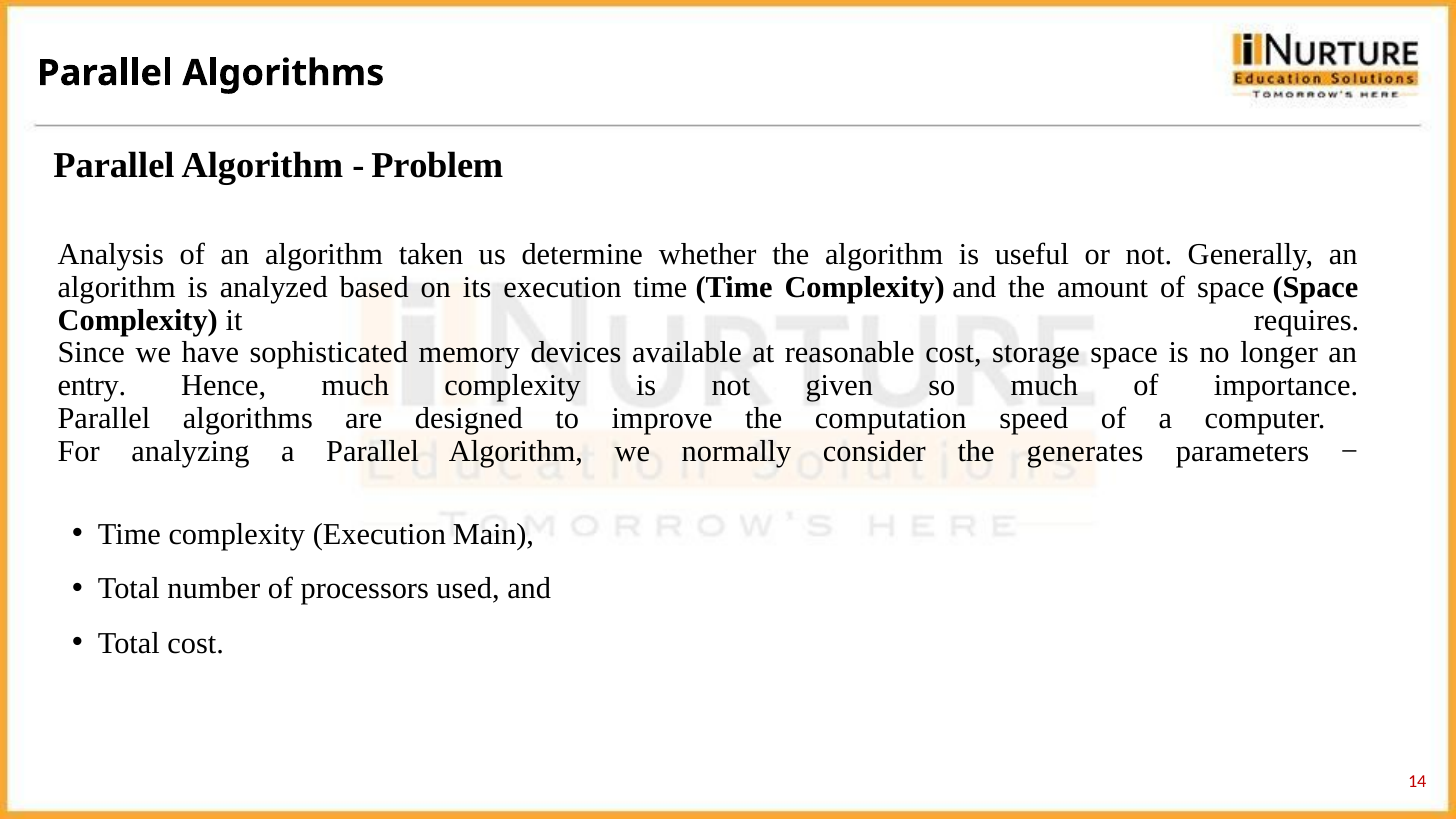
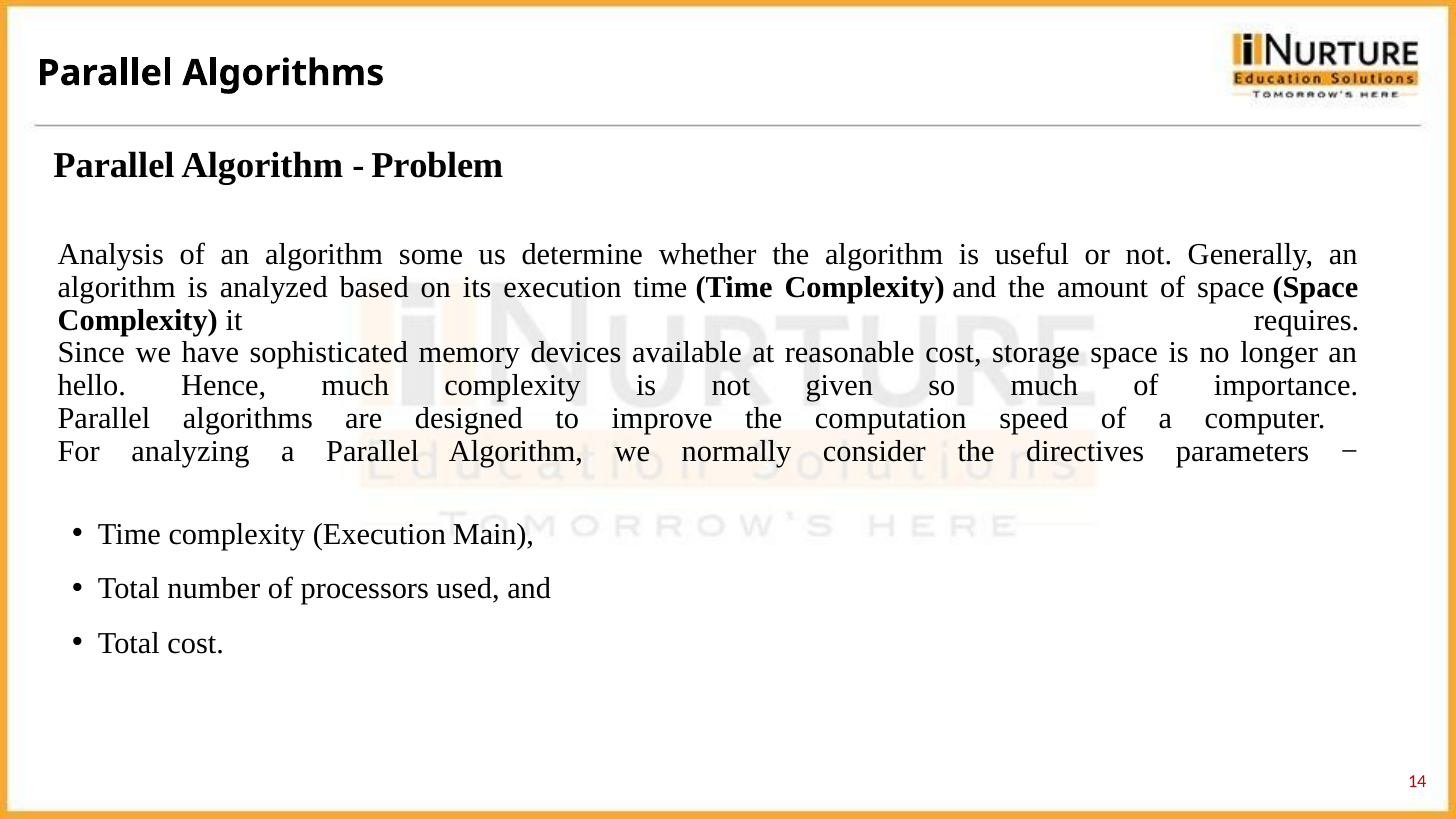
taken: taken -> some (431, 255)
entry: entry -> hello (92, 386)
generates: generates -> directives (1085, 451)
